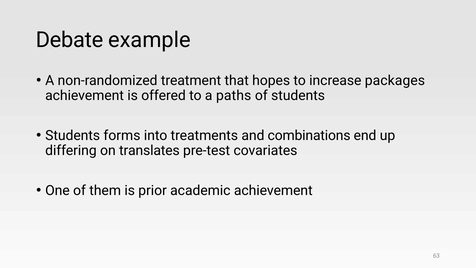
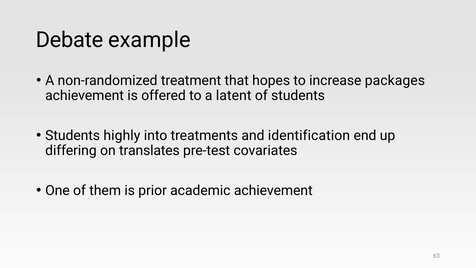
paths: paths -> latent (234, 95)
forms: forms -> highly (122, 135)
combinations: combinations -> identification (309, 135)
